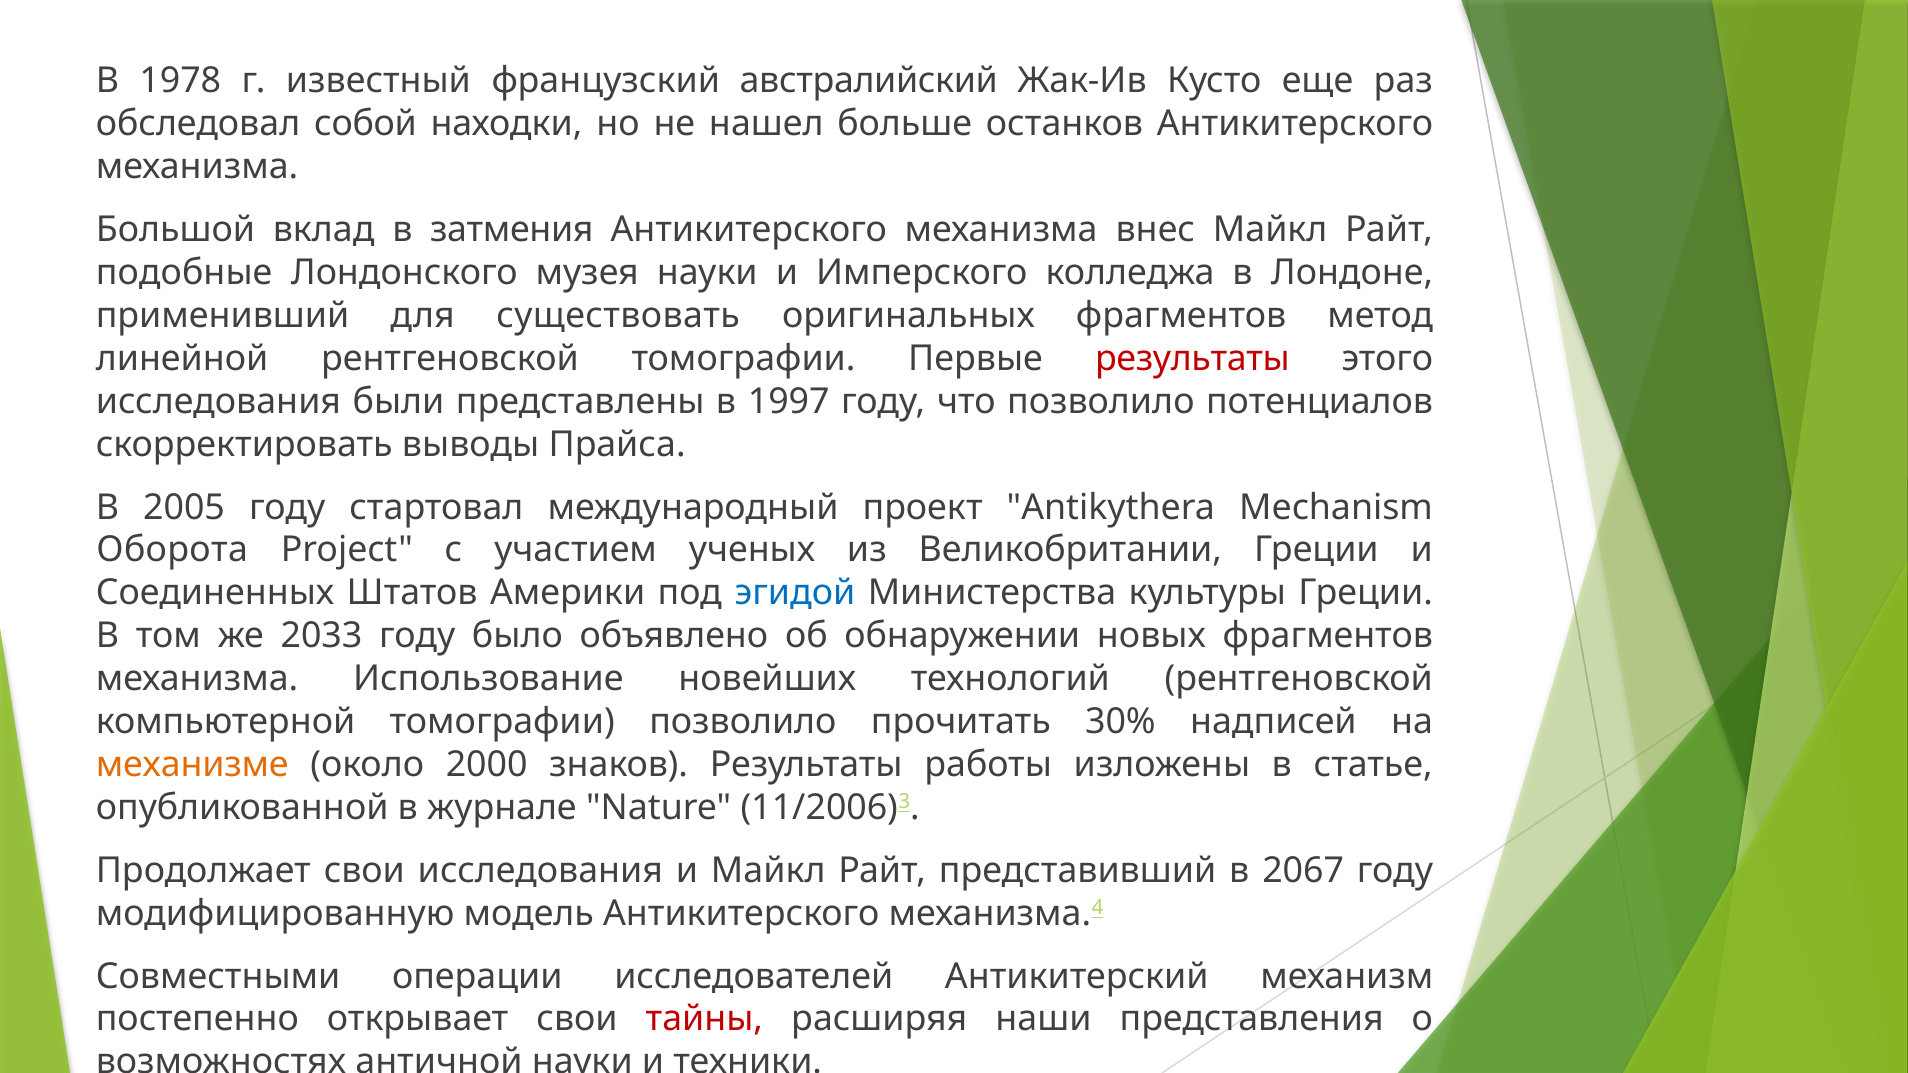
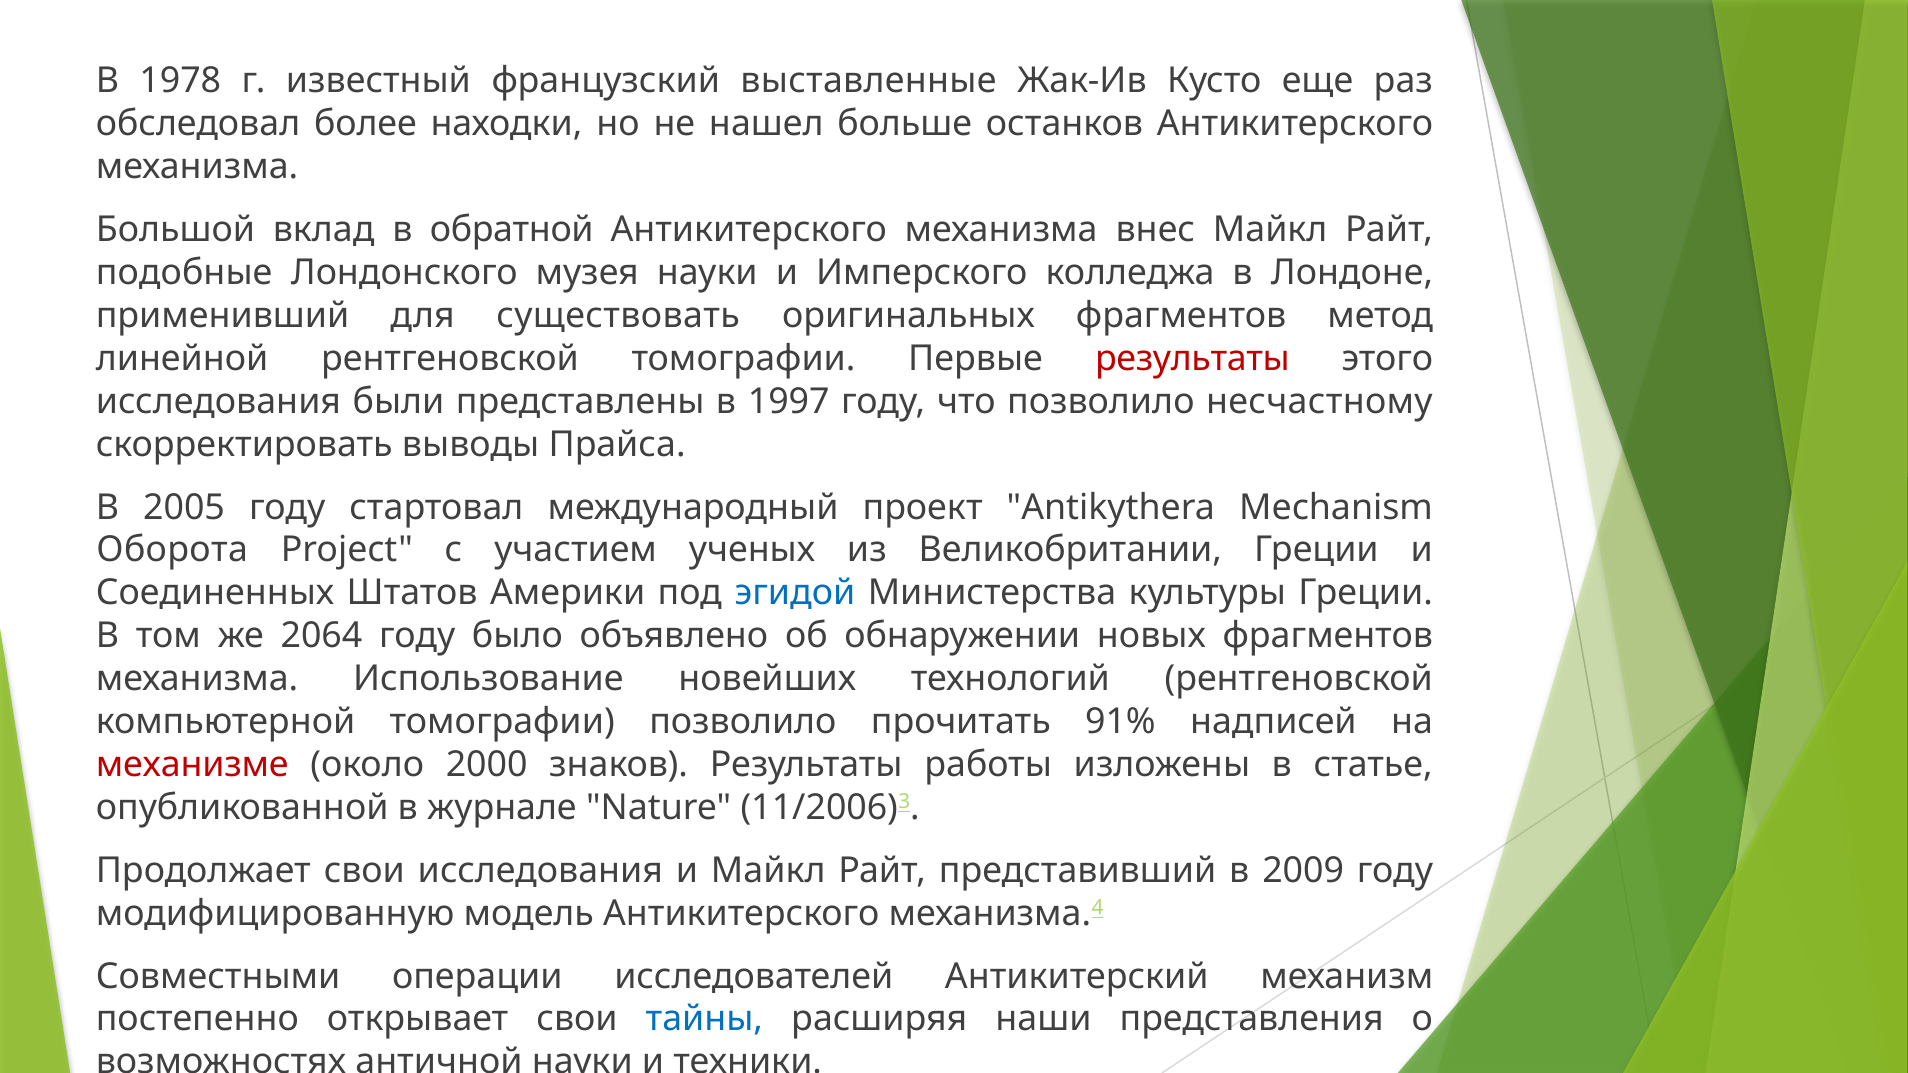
австралийский: австралийский -> выставленные (868, 81)
собой: собой -> более (365, 124)
затмения: затмения -> обратной (512, 230)
потенциалов: потенциалов -> несчастному (1319, 402)
2033: 2033 -> 2064 (321, 636)
30%: 30% -> 91% (1120, 722)
механизме colour: orange -> red (192, 765)
2067: 2067 -> 2009 (1303, 871)
тайны colour: red -> blue (704, 1019)
